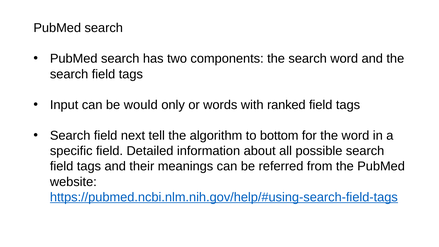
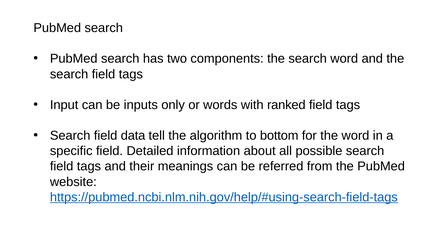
would: would -> inputs (141, 105)
next: next -> data (133, 136)
